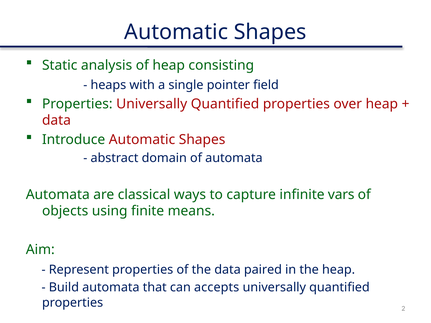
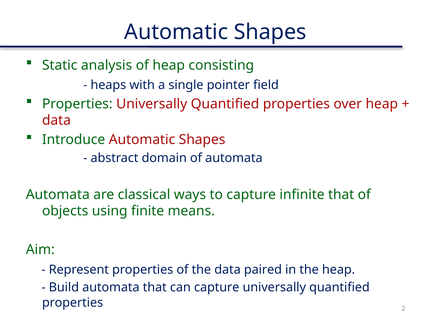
infinite vars: vars -> that (341, 195)
can accepts: accepts -> capture (217, 288)
